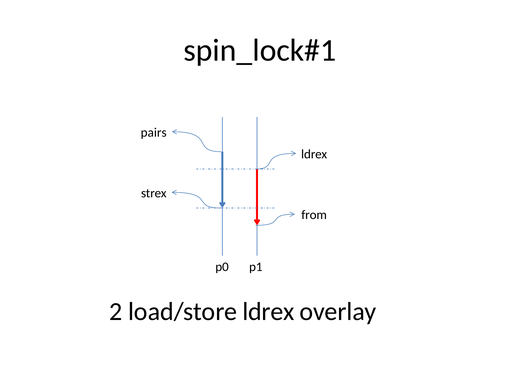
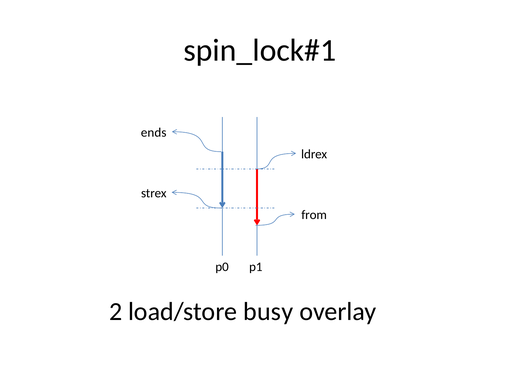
pairs: pairs -> ends (154, 133)
load/store ldrex: ldrex -> busy (268, 312)
